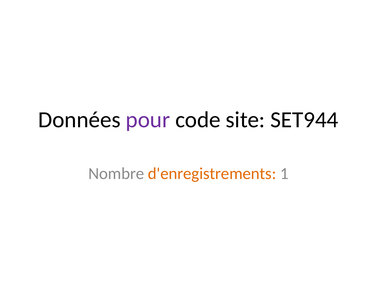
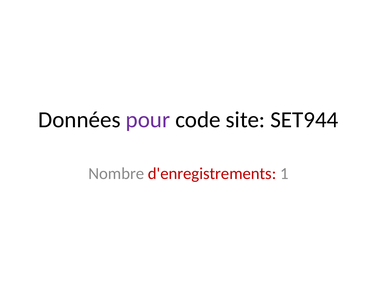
d'enregistrements colour: orange -> red (212, 173)
